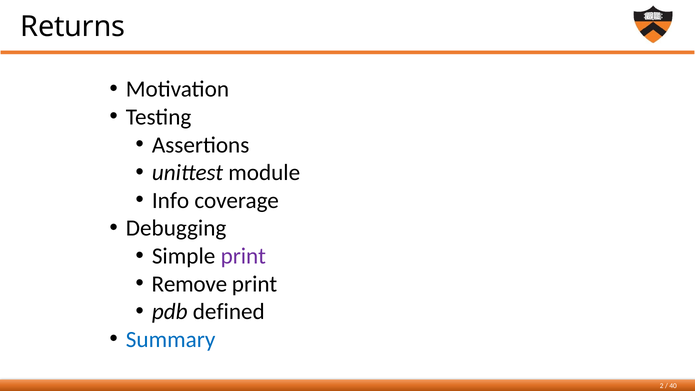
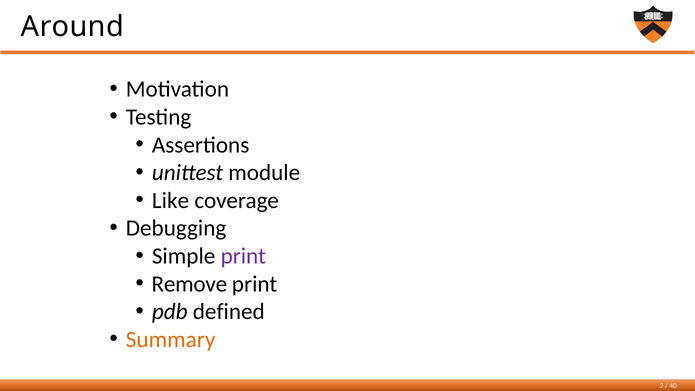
Returns: Returns -> Around (72, 27)
Info: Info -> Like (171, 200)
Summary colour: blue -> orange (171, 339)
